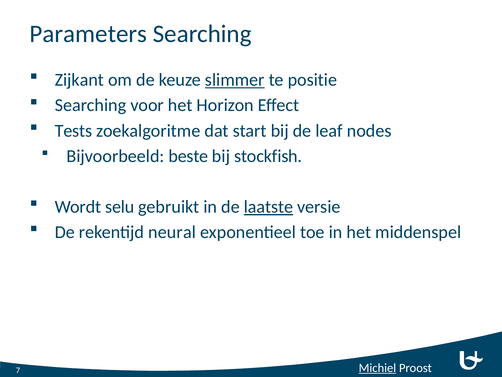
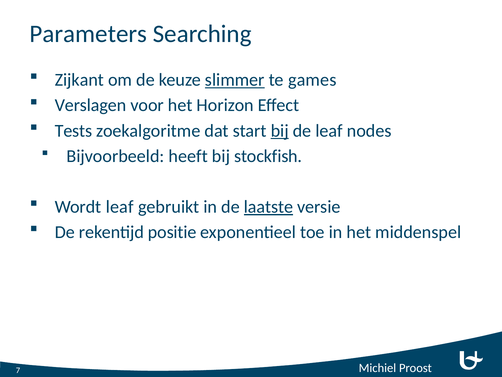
positie: positie -> games (312, 80)
Searching: Searching -> Verslagen (91, 105)
bij underline: none -> present (280, 131)
beste: beste -> heeft (188, 156)
Wordt selu: selu -> leaf (120, 207)
neural: neural -> positie (172, 232)
Michiel underline: present -> none (377, 367)
